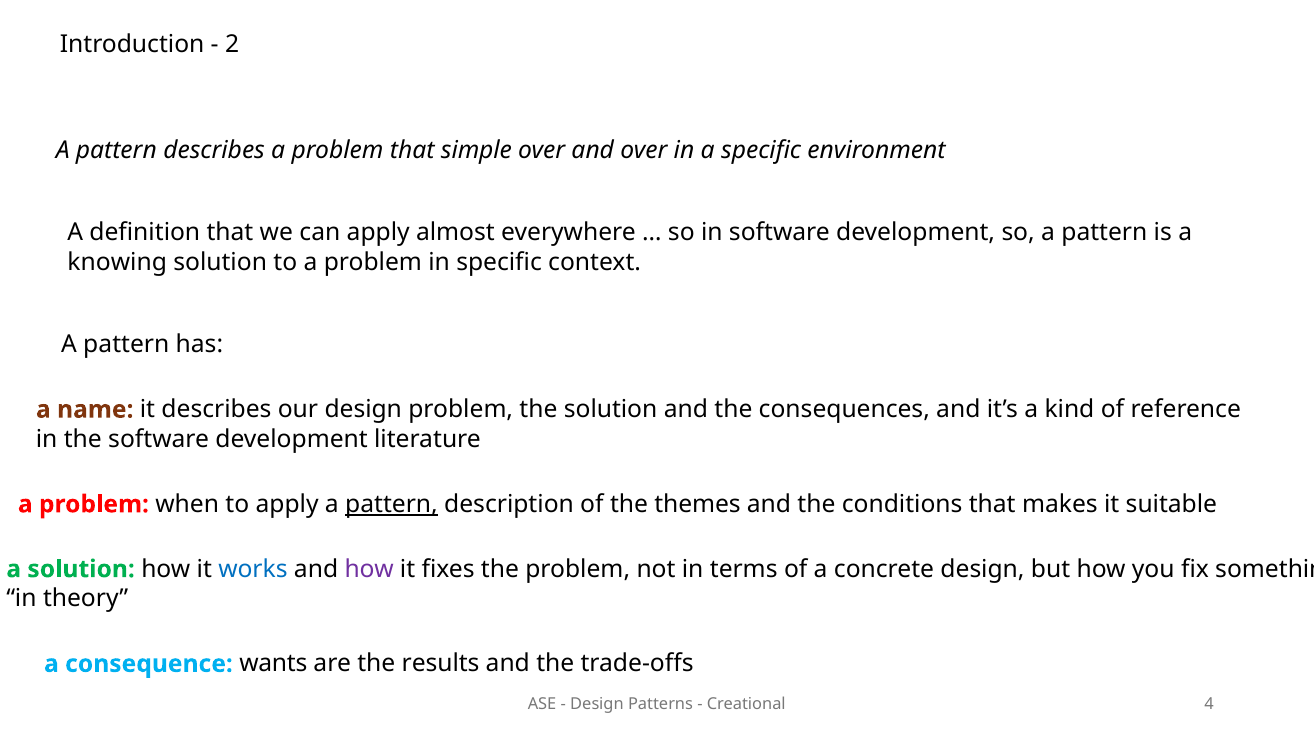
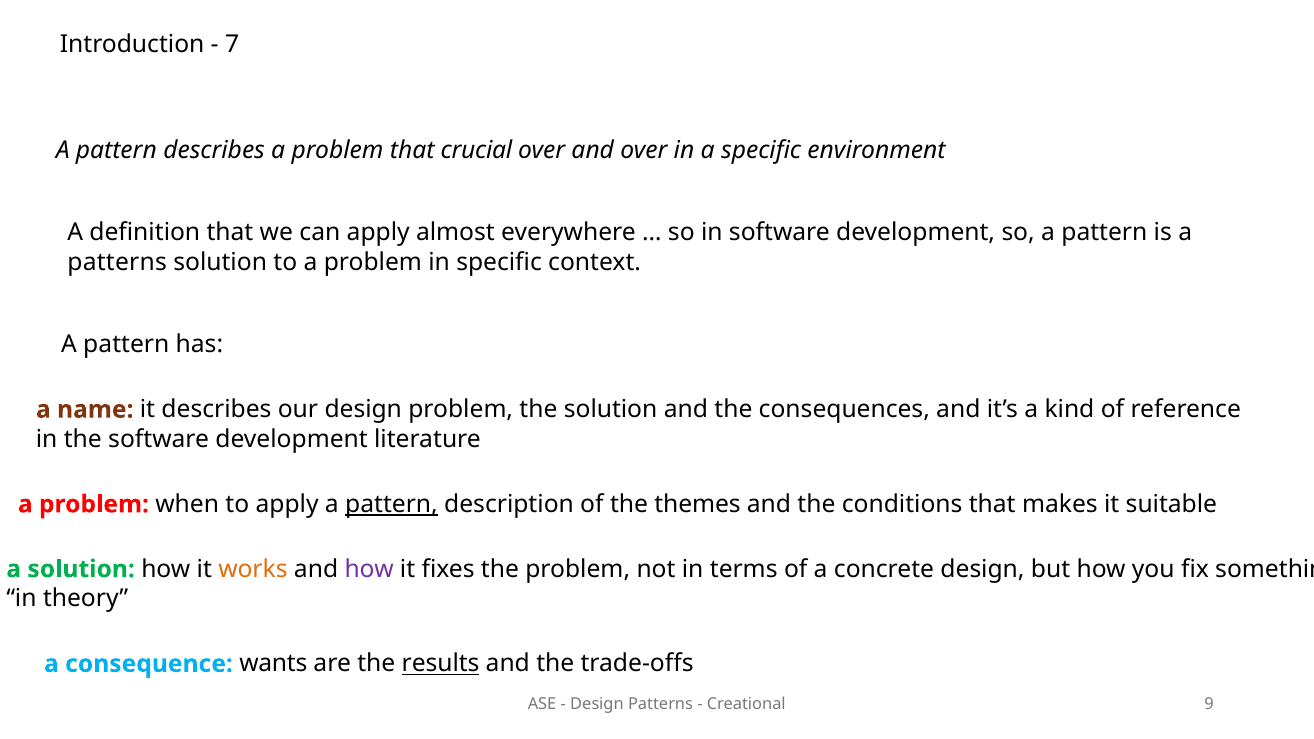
2: 2 -> 7 (232, 44)
simple: simple -> crucial (477, 151)
knowing: knowing -> patterns (117, 262)
works colour: blue -> orange (253, 569)
results underline: none -> present (441, 664)
4: 4 -> 9 (1209, 705)
